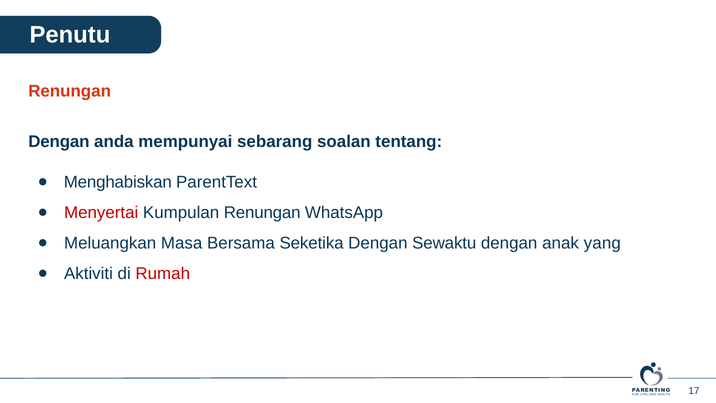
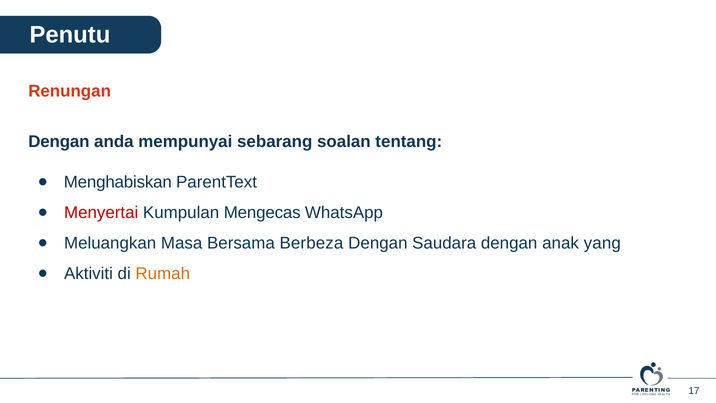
Kumpulan Renungan: Renungan -> Mengecas (262, 213)
Seketika: Seketika -> Berbeza (311, 243)
Sewaktu: Sewaktu -> Saudara (444, 243)
Rumah colour: red -> orange (163, 273)
